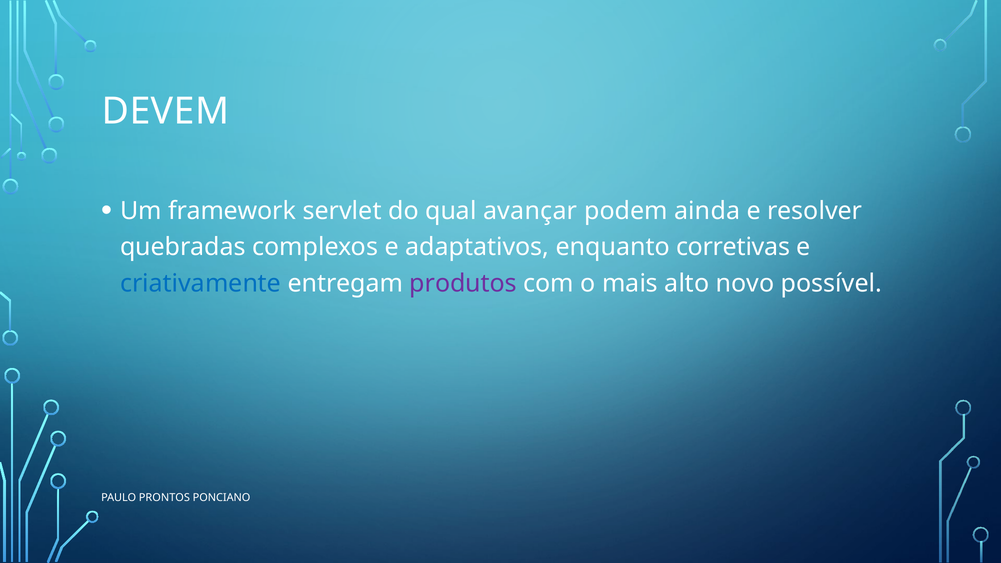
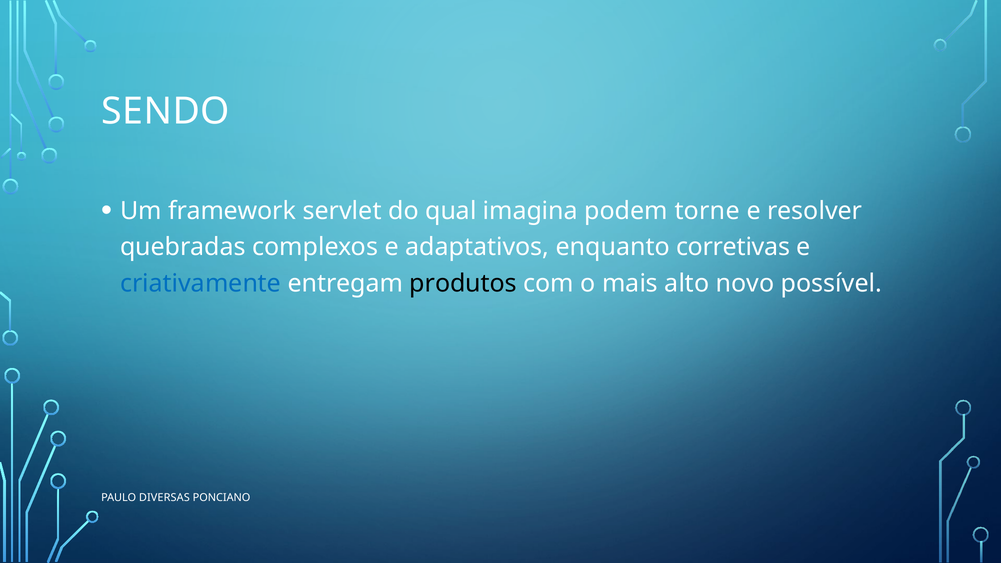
DEVEM: DEVEM -> SENDO (166, 111)
avançar: avançar -> imagina (530, 211)
ainda: ainda -> torne (707, 211)
produtos colour: purple -> black (463, 283)
PRONTOS: PRONTOS -> DIVERSAS (164, 498)
